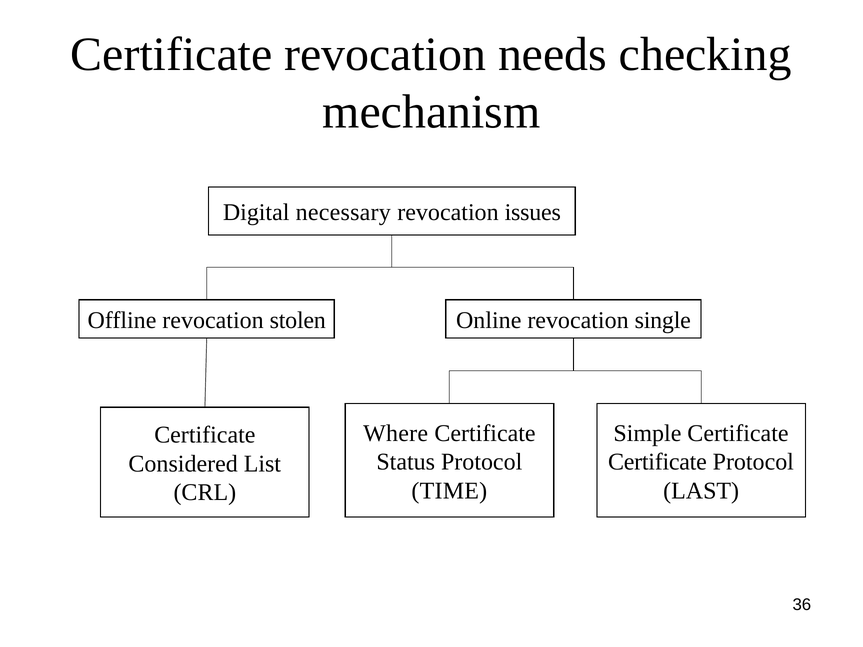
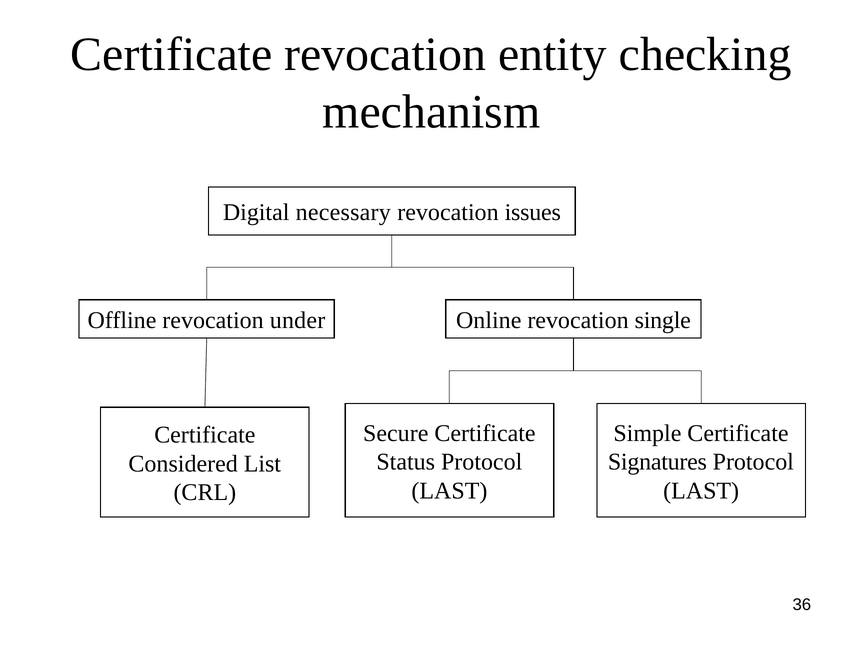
needs: needs -> entity (553, 54)
stolen: stolen -> under (298, 321)
Where: Where -> Secure (396, 433)
Certificate: Certificate -> Signatures (657, 462)
TIME: TIME -> LAST (449, 491)
